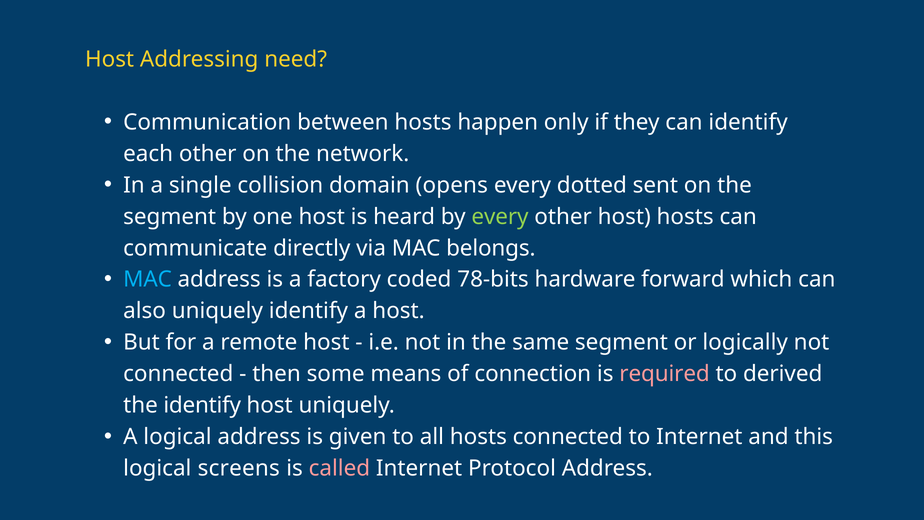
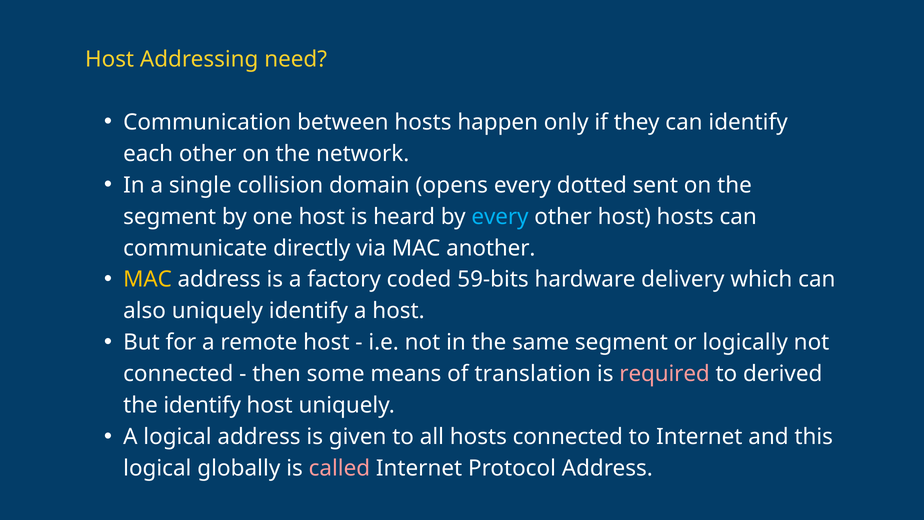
every colour: light green -> light blue (500, 217)
belongs: belongs -> another (491, 248)
MAC colour: light blue -> yellow (148, 279)
78-bits: 78-bits -> 59-bits (493, 279)
forward: forward -> delivery (683, 279)
connection: connection -> translation (533, 374)
screens: screens -> globally (239, 468)
